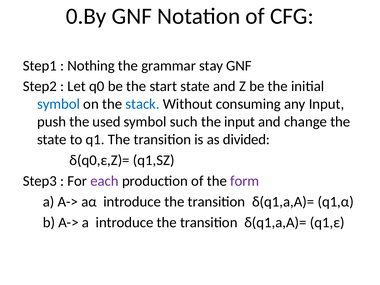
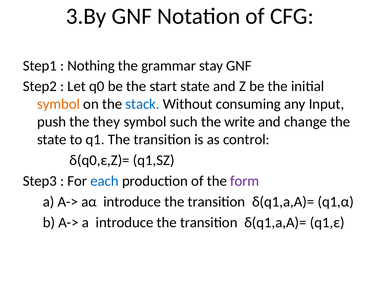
0.By: 0.By -> 3.By (86, 16)
symbol colour: blue -> orange (59, 104)
used: used -> they (106, 122)
the input: input -> write (240, 122)
divided: divided -> control (246, 140)
each colour: purple -> blue (105, 181)
